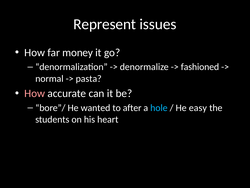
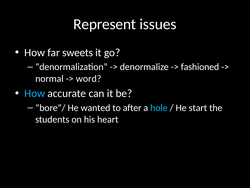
money: money -> sweets (78, 52)
pasta: pasta -> word (89, 78)
How colour: pink -> light blue (35, 93)
easy: easy -> start (198, 108)
